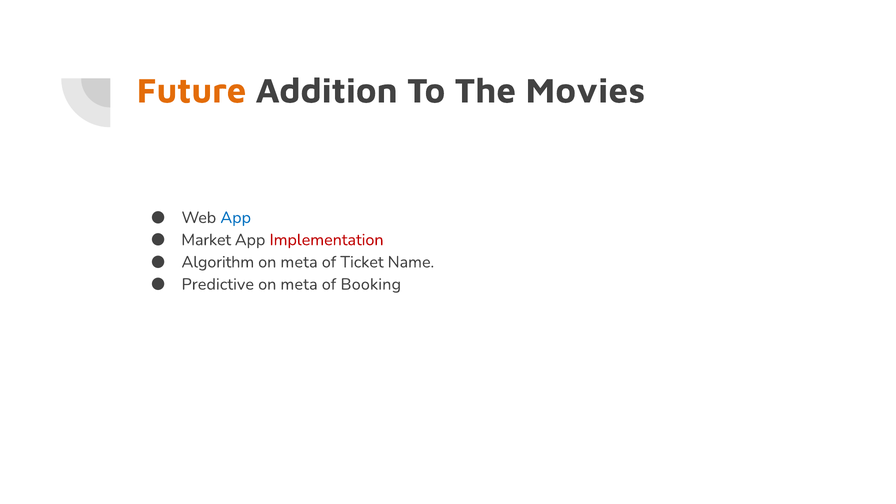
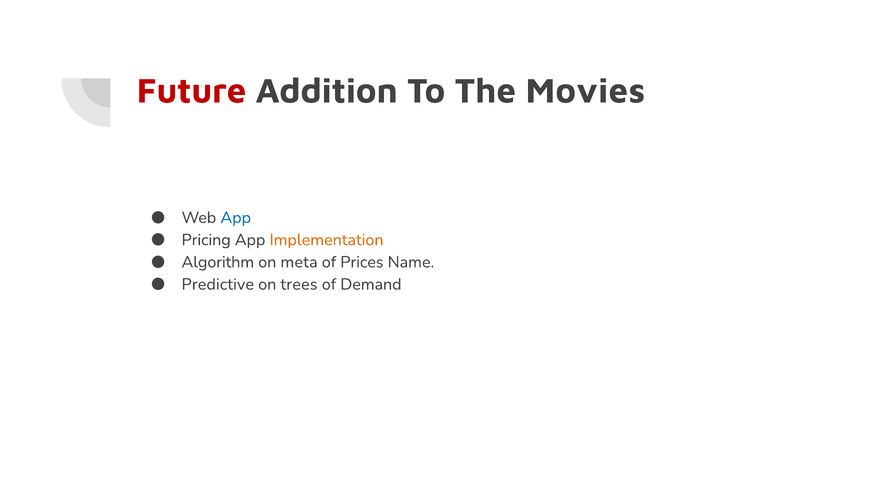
Future colour: orange -> red (192, 91)
Market: Market -> Pricing (206, 240)
Implementation colour: red -> orange (327, 240)
Ticket: Ticket -> Prices (362, 262)
meta: meta -> trees (299, 284)
Booking: Booking -> Demand (371, 284)
